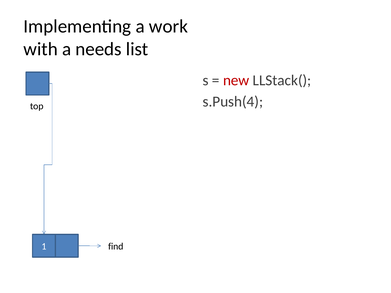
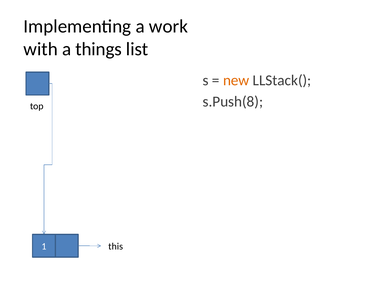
needs: needs -> things (99, 49)
new colour: red -> orange (236, 81)
s.Push(4: s.Push(4 -> s.Push(8 (233, 102)
find: find -> this (116, 247)
